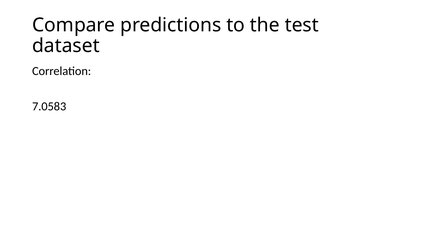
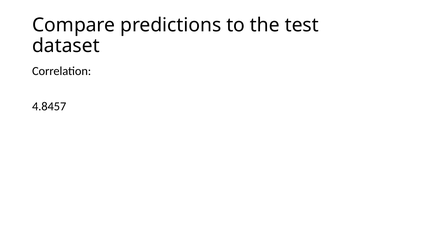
7.0583: 7.0583 -> 4.8457 (49, 106)
